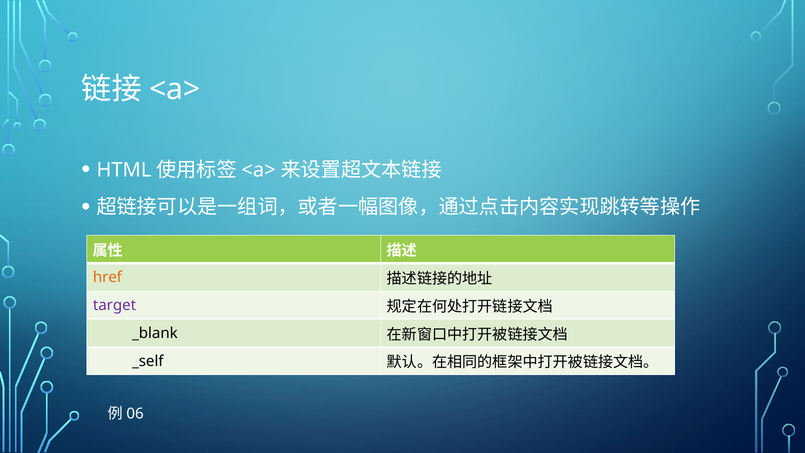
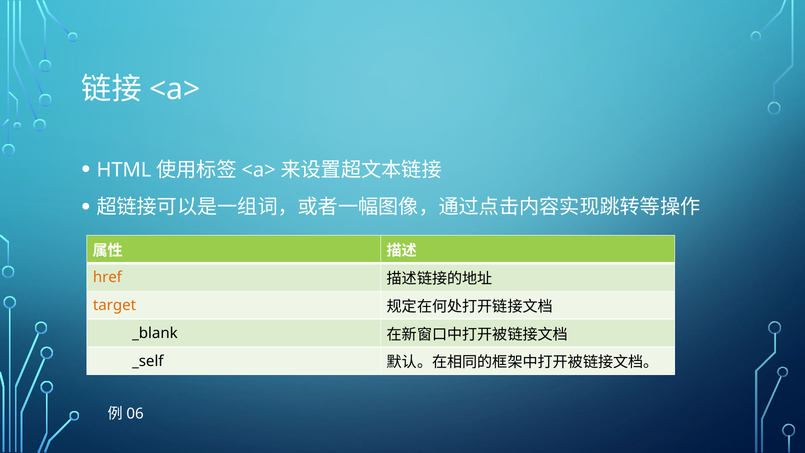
target colour: purple -> orange (115, 305)
